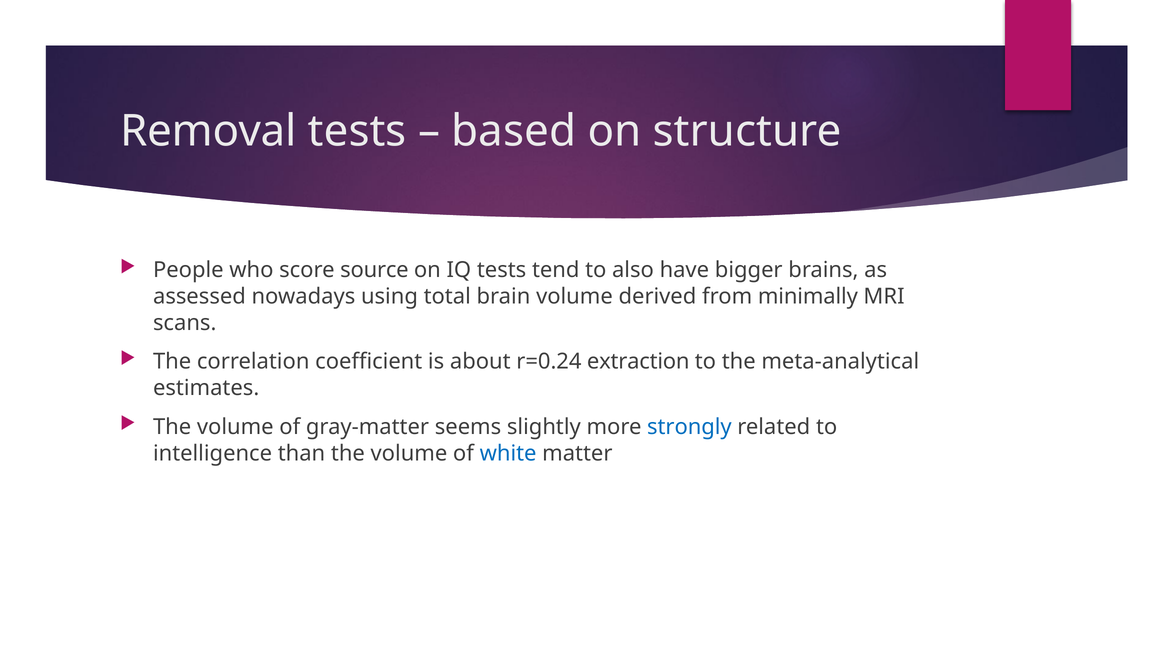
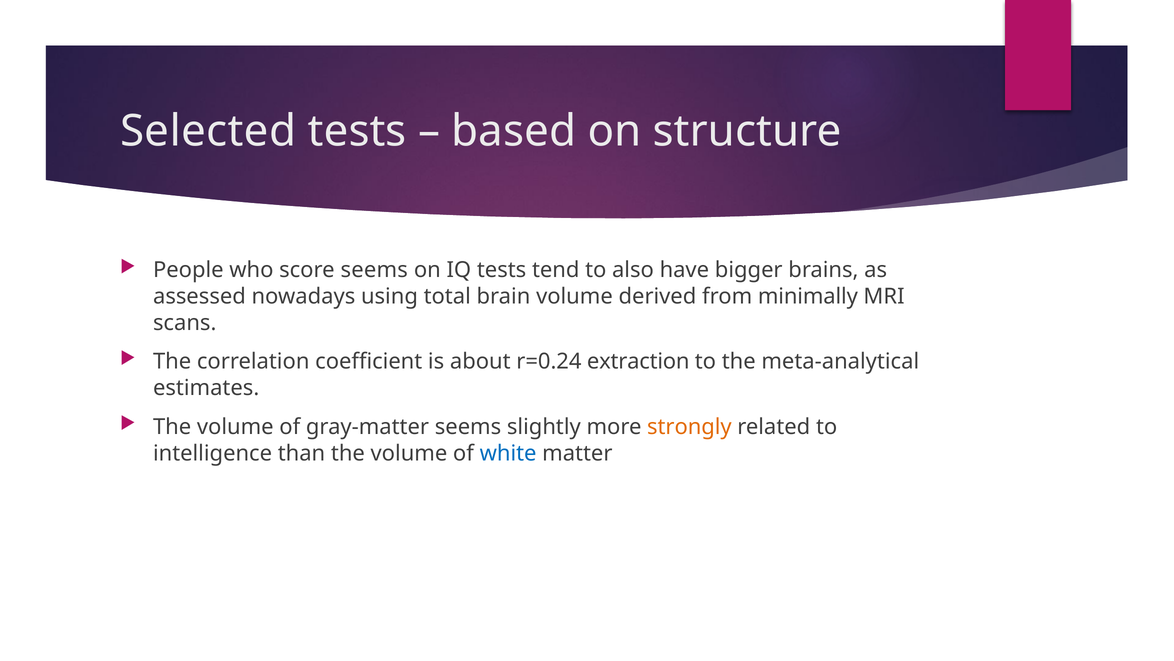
Removal: Removal -> Selected (208, 131)
score source: source -> seems (374, 270)
strongly colour: blue -> orange (689, 426)
